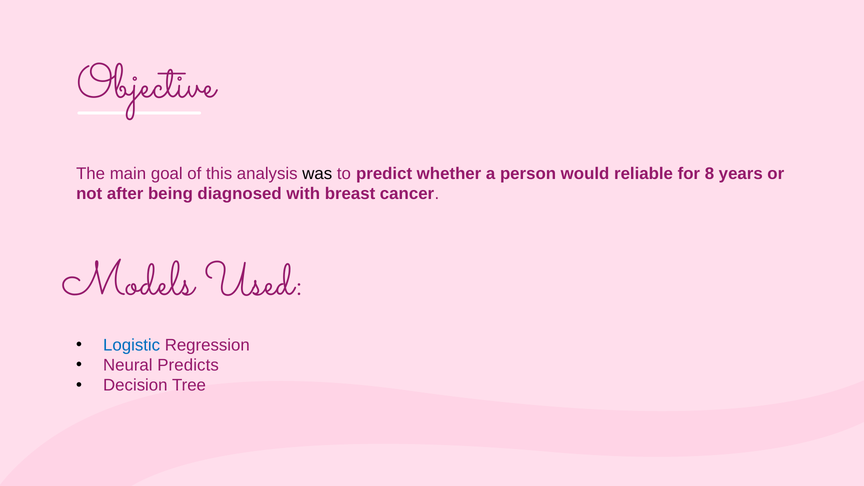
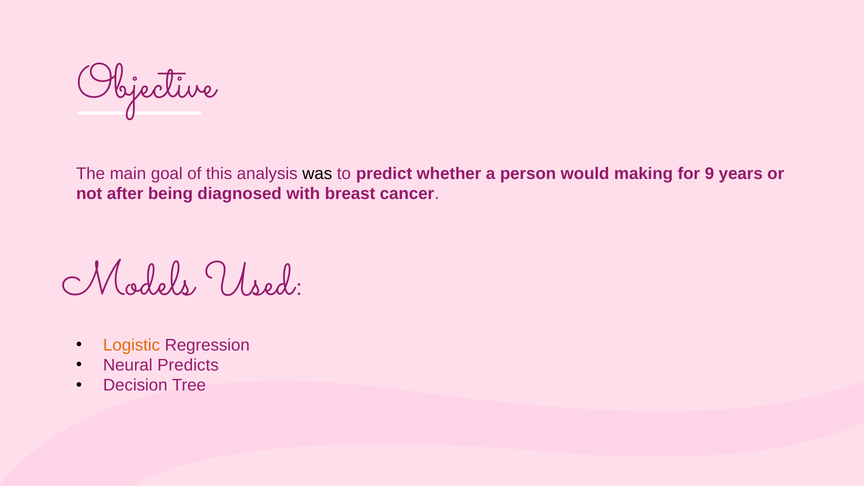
reliable: reliable -> making (643, 174)
8: 8 -> 9 (709, 174)
Logistic colour: blue -> orange (132, 345)
